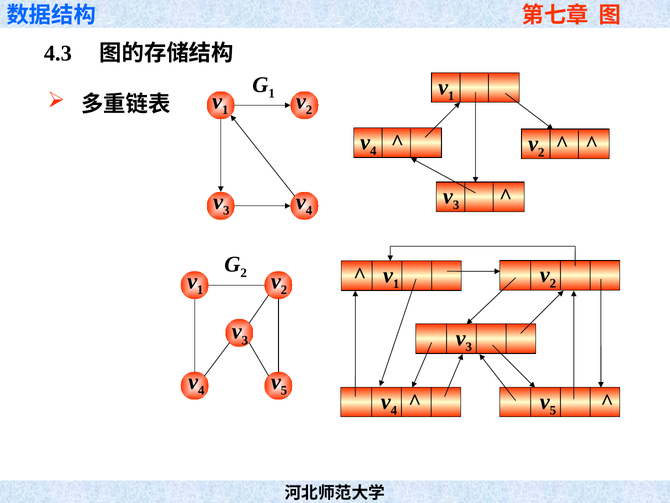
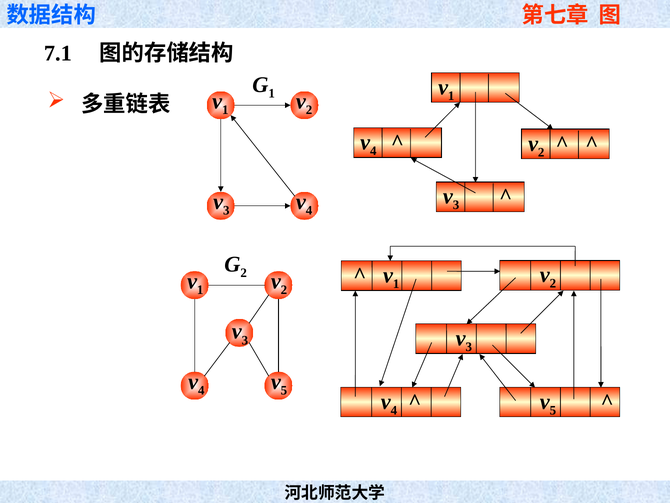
4.3: 4.3 -> 7.1 (58, 53)
